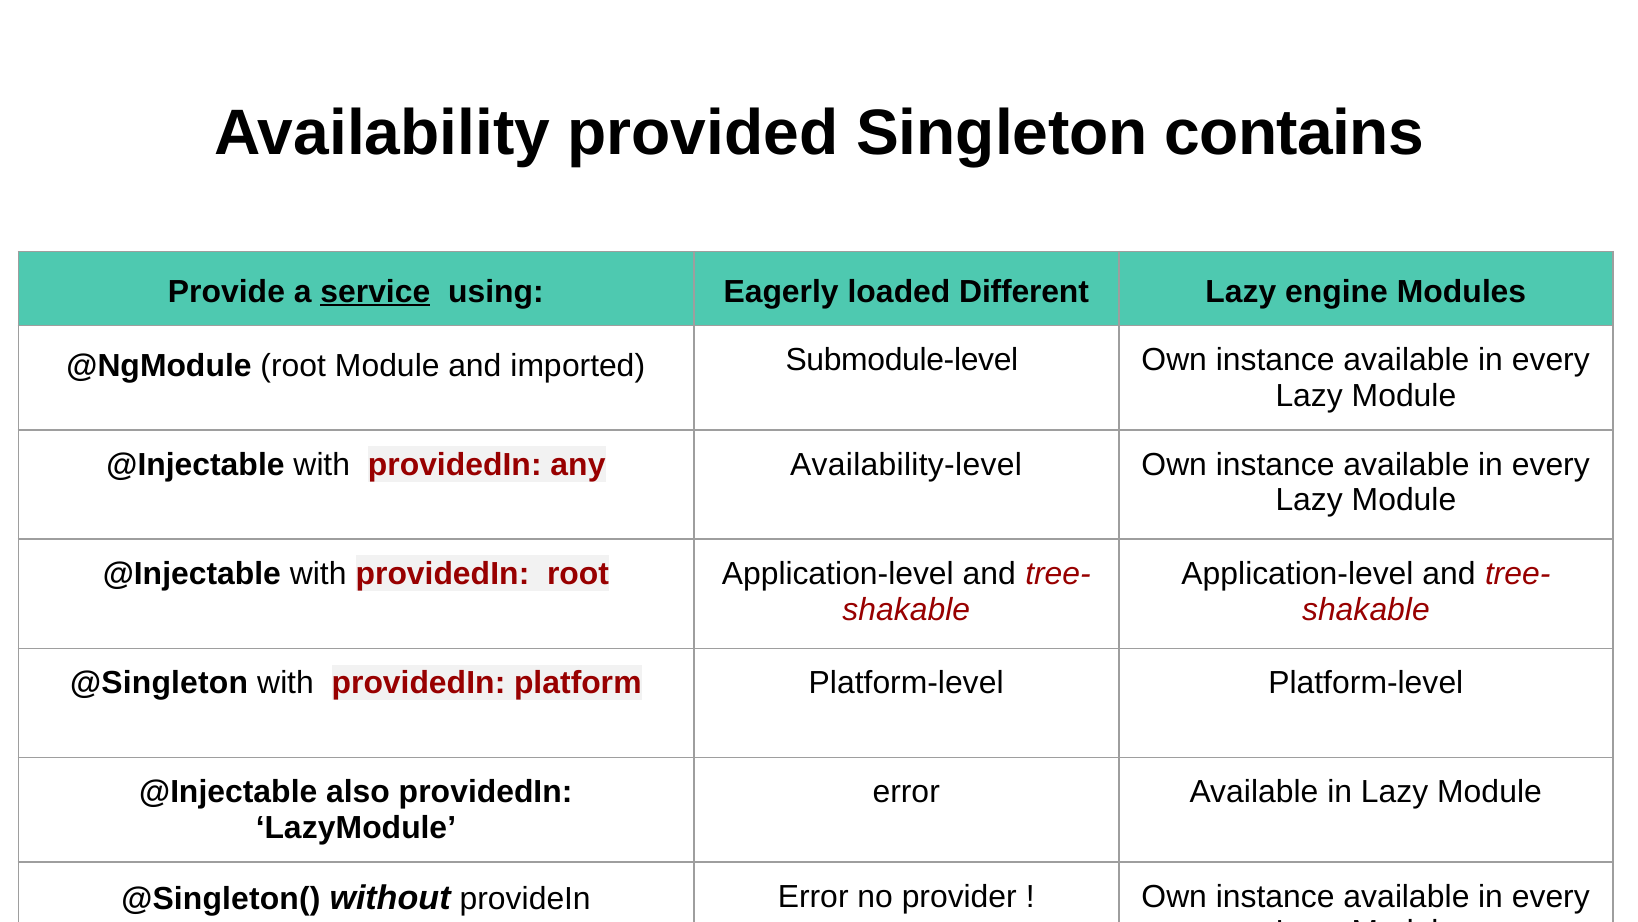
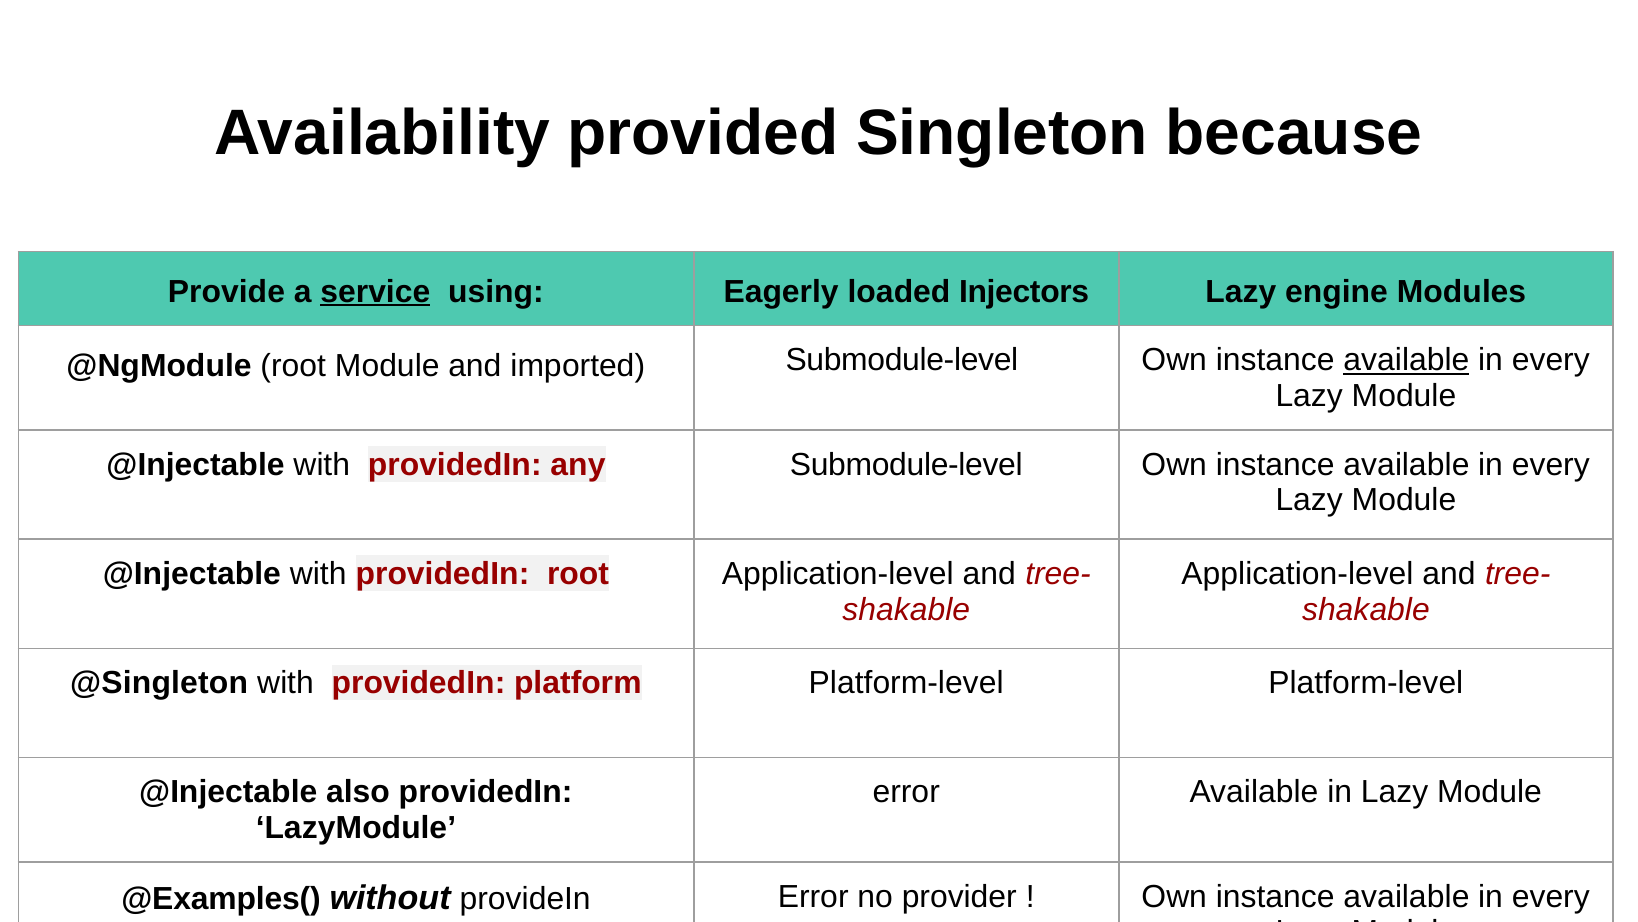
contains: contains -> because (1294, 133)
Different: Different -> Injectors (1024, 291)
available underline: none -> present (1406, 360)
any Availability-level: Availability-level -> Submodule-level (906, 464)
@Singleton(: @Singleton( -> @Examples( (221, 898)
